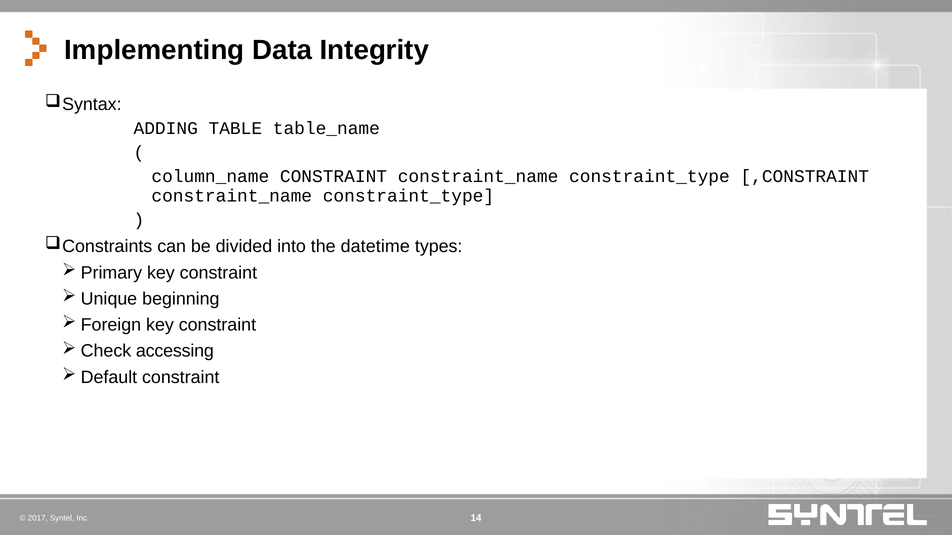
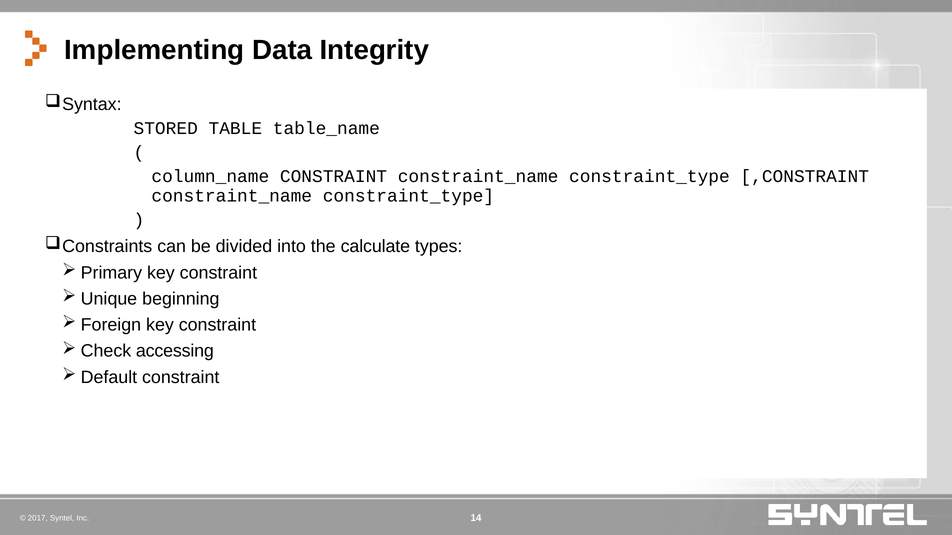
ADDING: ADDING -> STORED (166, 128)
datetime: datetime -> calculate (375, 247)
